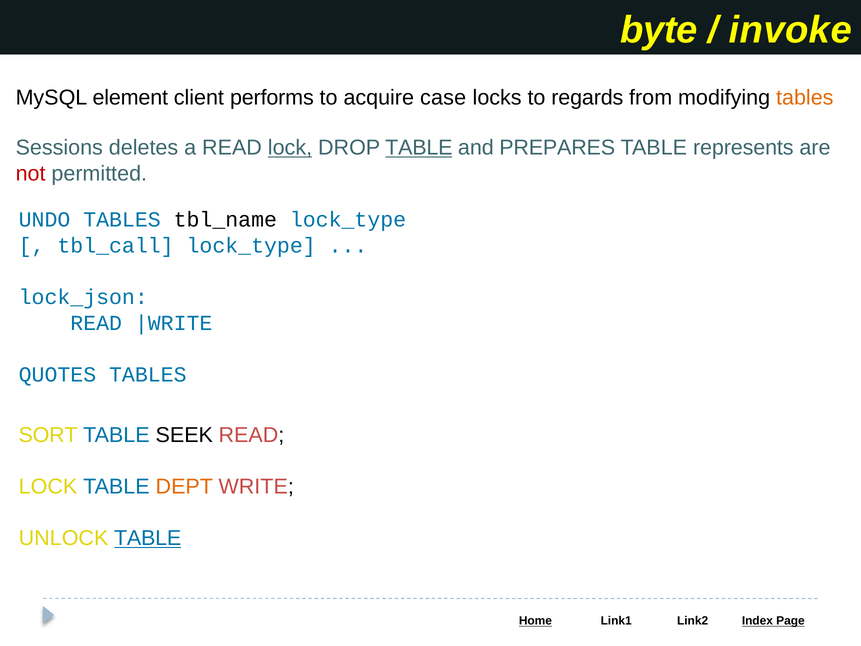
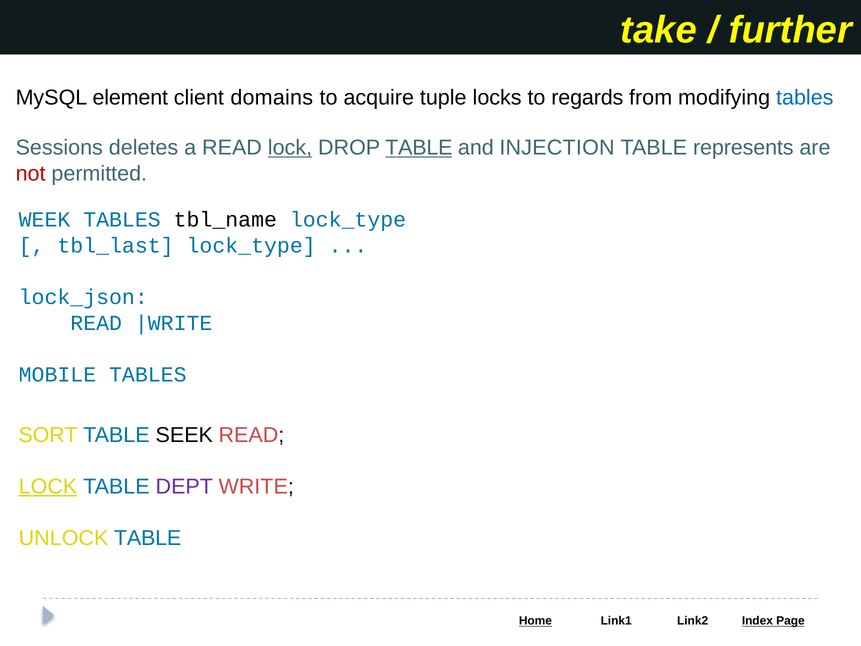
byte: byte -> take (659, 30)
invoke: invoke -> further (790, 30)
performs: performs -> domains (272, 98)
case: case -> tuple (443, 98)
tables colour: orange -> blue (805, 98)
PREPARES: PREPARES -> INJECTION (557, 148)
UNDO: UNDO -> WEEK (45, 220)
tbl_call: tbl_call -> tbl_last (116, 245)
QUOTES: QUOTES -> MOBILE (57, 375)
LOCK underline: none -> present (48, 486)
DEPT colour: orange -> purple (184, 486)
TABLE underline: present -> none (148, 538)
